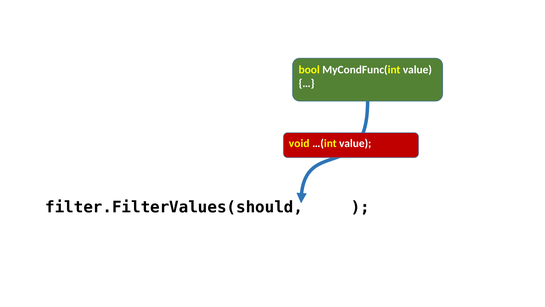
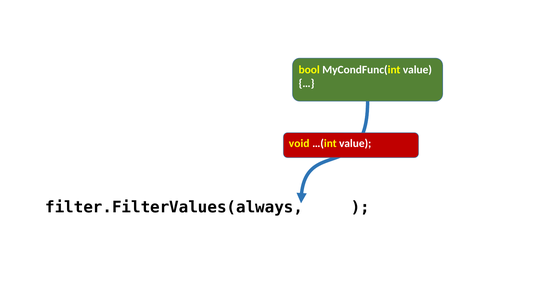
filter.FilterValues(should: filter.FilterValues(should -> filter.FilterValues(always (174, 207)
